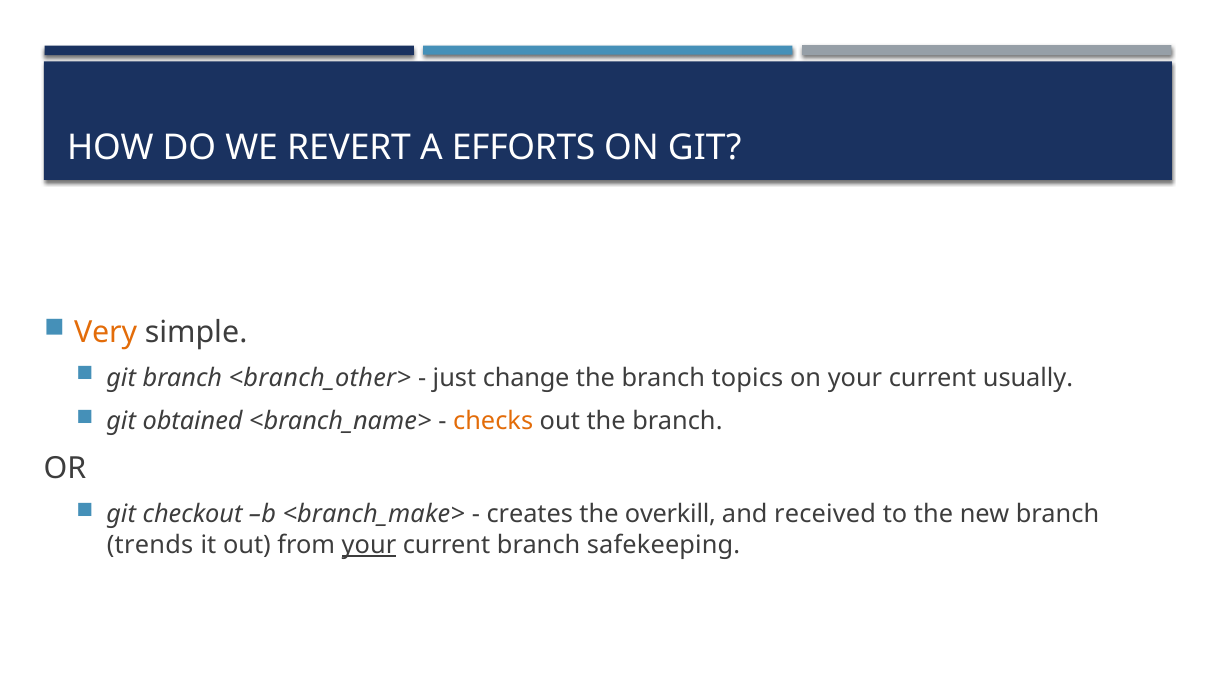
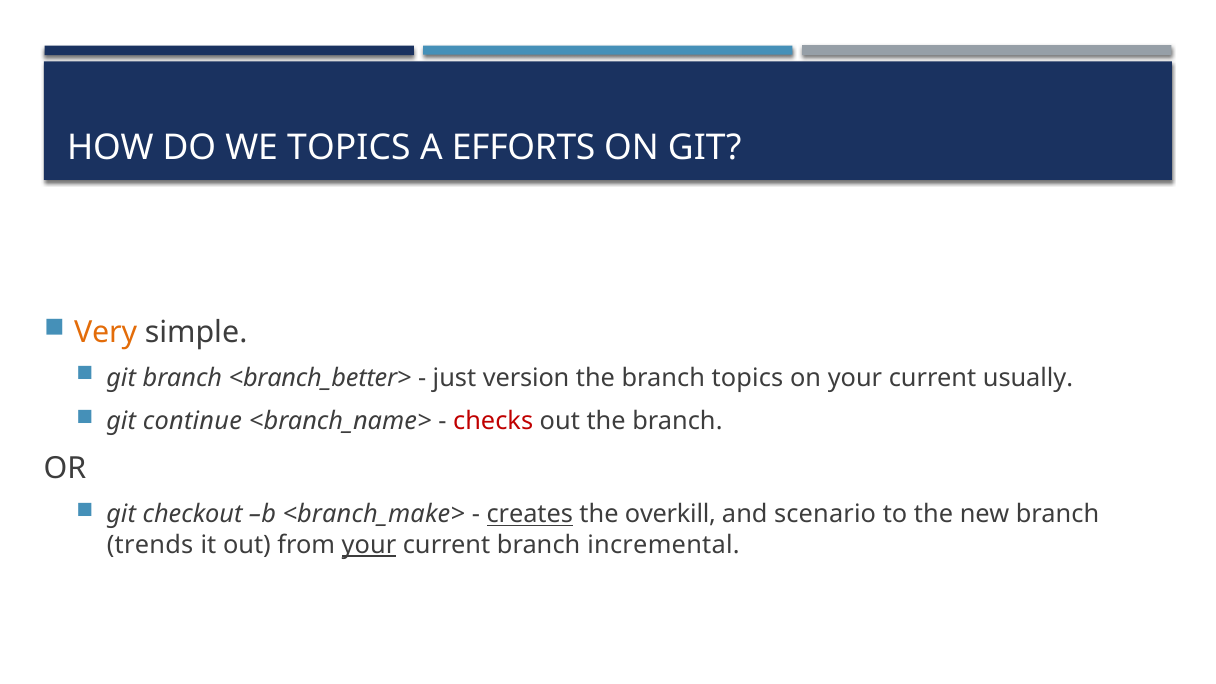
WE REVERT: REVERT -> TOPICS (349, 148)
<branch_other>: <branch_other> -> <branch_better> (320, 378)
change: change -> version (526, 378)
obtained: obtained -> continue (192, 421)
checks colour: orange -> red (493, 421)
creates underline: none -> present (530, 515)
received: received -> scenario (825, 515)
safekeeping: safekeeping -> incremental (664, 545)
